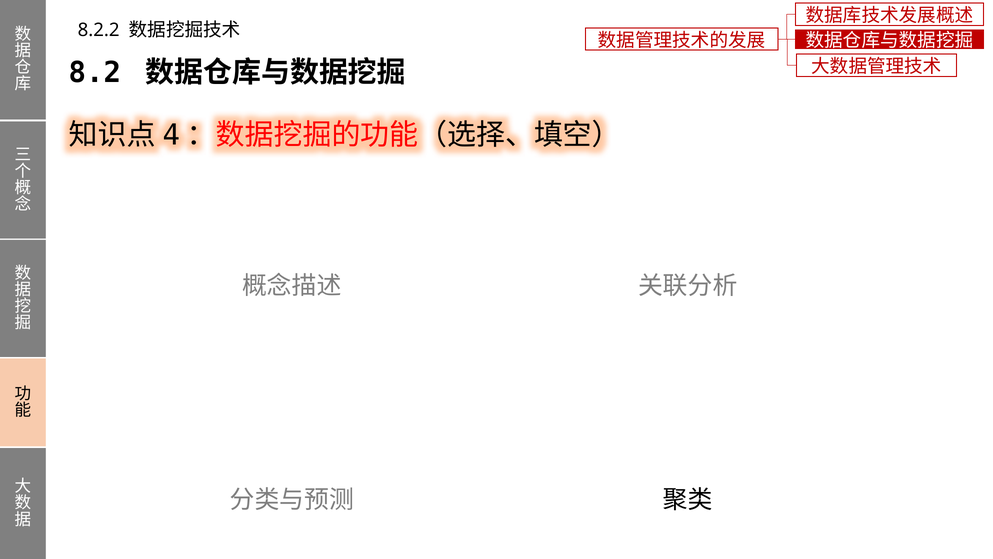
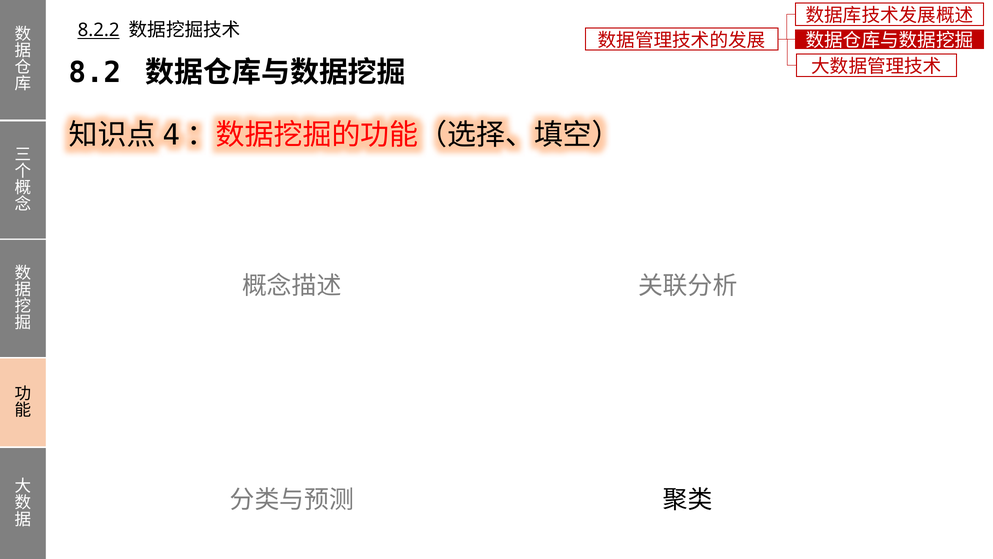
8.2.2 underline: none -> present (99, 30)
